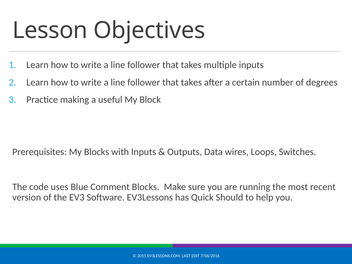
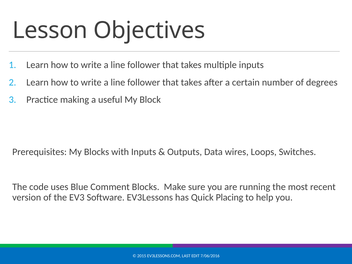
Should: Should -> Placing (230, 197)
